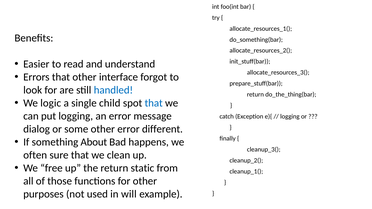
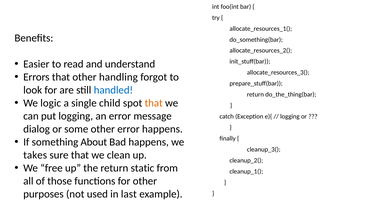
interface: interface -> handling (118, 77)
that colour: blue -> orange (154, 103)
error different: different -> happens (162, 129)
often: often -> takes (35, 155)
will: will -> last (129, 194)
